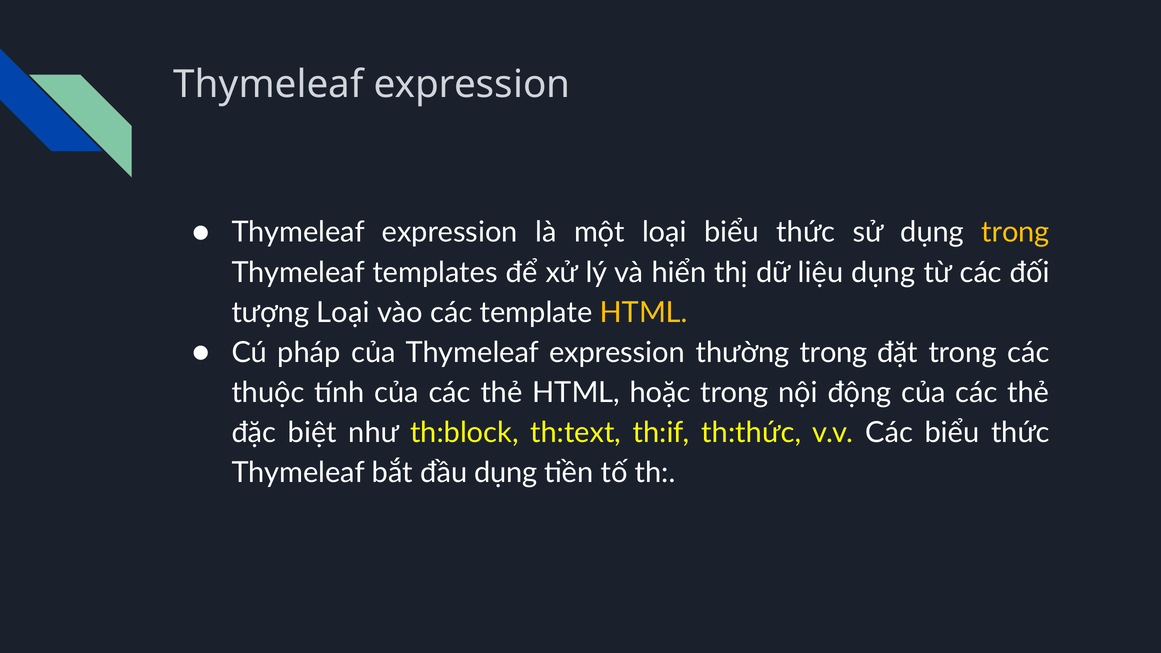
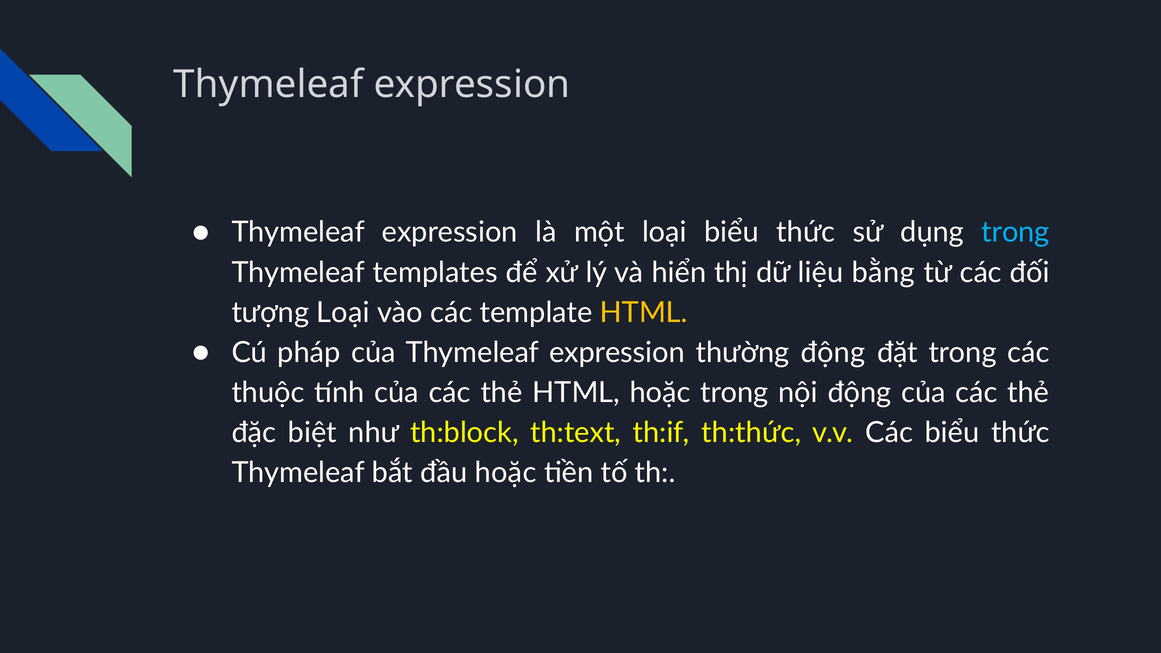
trong colour: yellow -> light blue (1016, 232)
liệu dụng: dụng -> bằng (883, 272)
thường trong: trong -> động (833, 353)
đầu dụng: dụng -> hoặc (505, 473)
